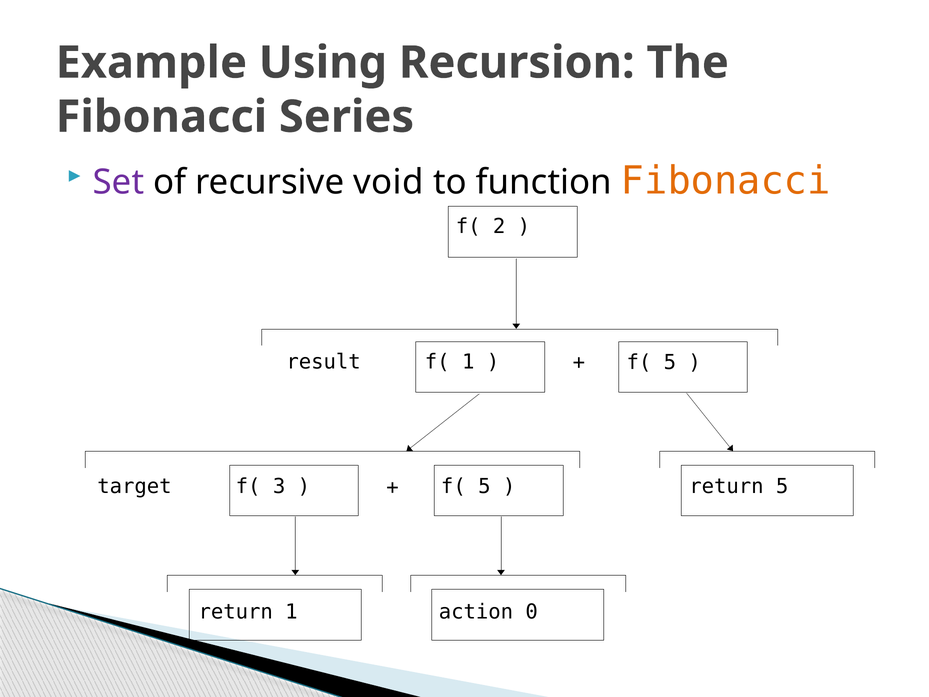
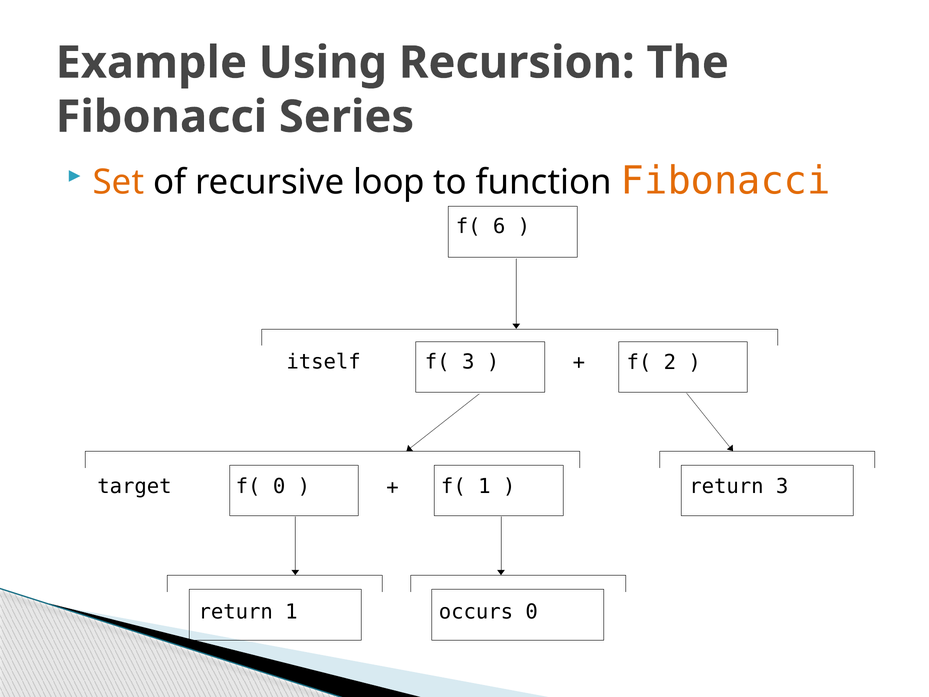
Set colour: purple -> orange (118, 182)
void: void -> loop (389, 182)
2: 2 -> 6 (499, 226)
result: result -> itself (324, 362)
f( 1: 1 -> 3 (468, 362)
5: 5 -> 2 (670, 362)
f( 3: 3 -> 0 (279, 486)
5: 5 -> 1 (484, 486)
return 5: 5 -> 3 (782, 486)
action: action -> occurs (476, 612)
